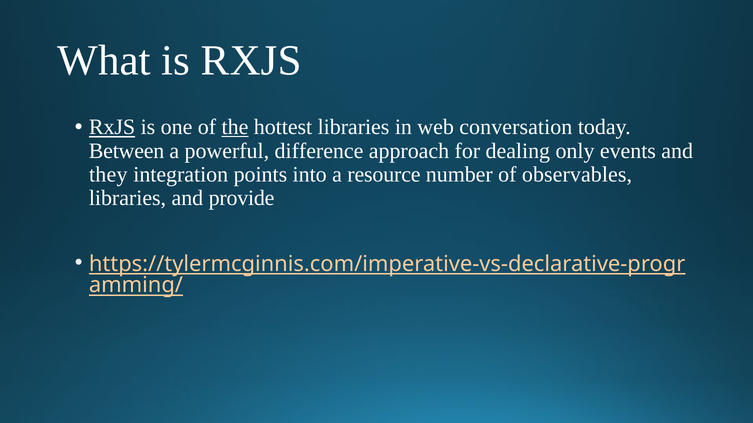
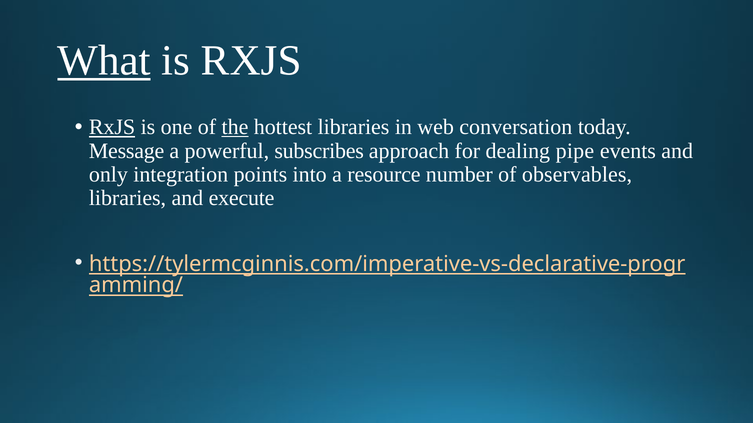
What underline: none -> present (104, 61)
Between: Between -> Message (127, 151)
difference: difference -> subscribes (319, 151)
only: only -> pipe (575, 151)
they: they -> only (108, 175)
provide: provide -> execute (242, 198)
